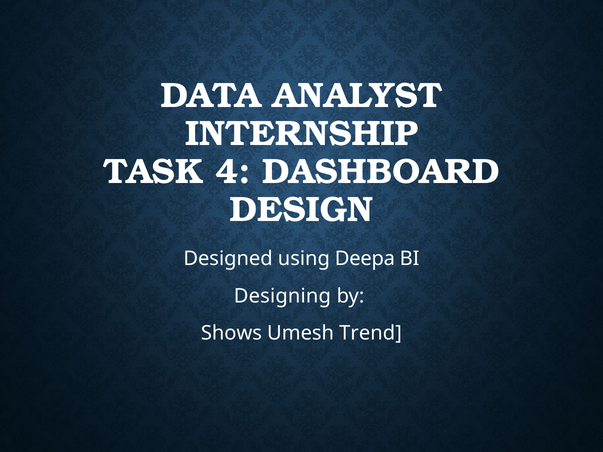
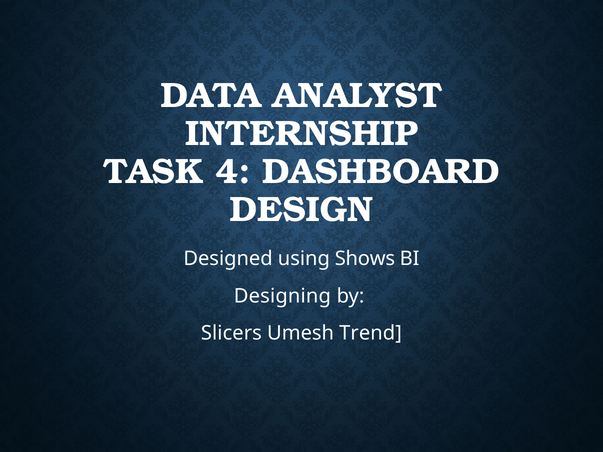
Deepa: Deepa -> Shows (365, 259)
Shows: Shows -> Slicers (231, 333)
